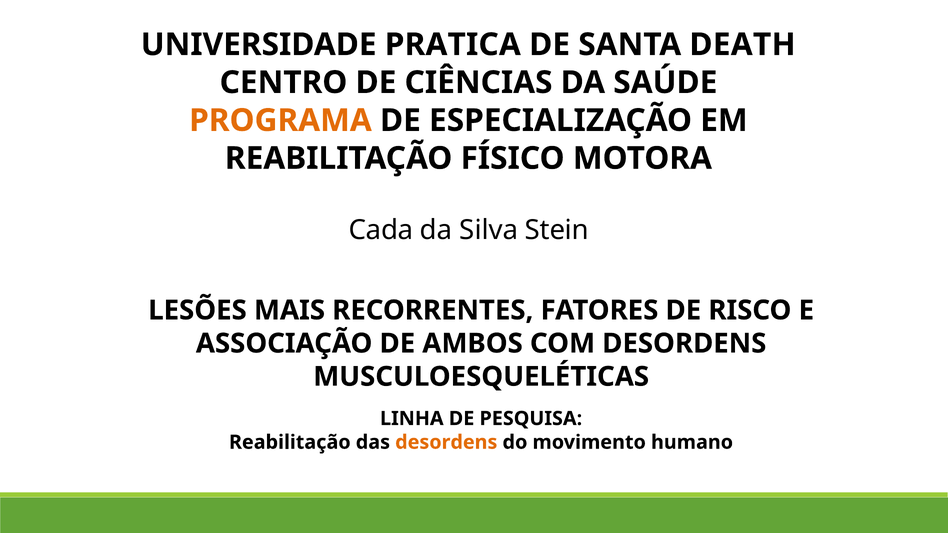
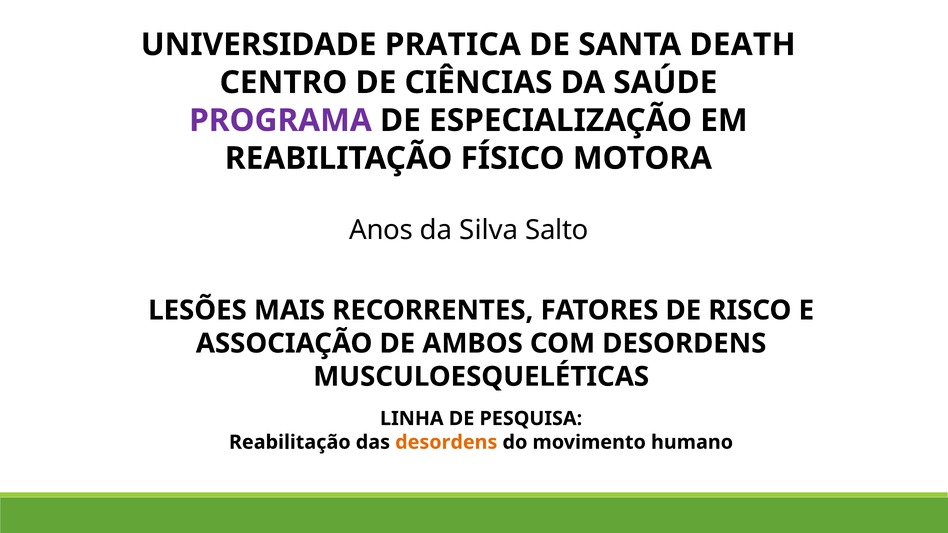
PROGRAMA colour: orange -> purple (280, 121)
Cada: Cada -> Anos (381, 230)
Stein: Stein -> Salto (557, 230)
